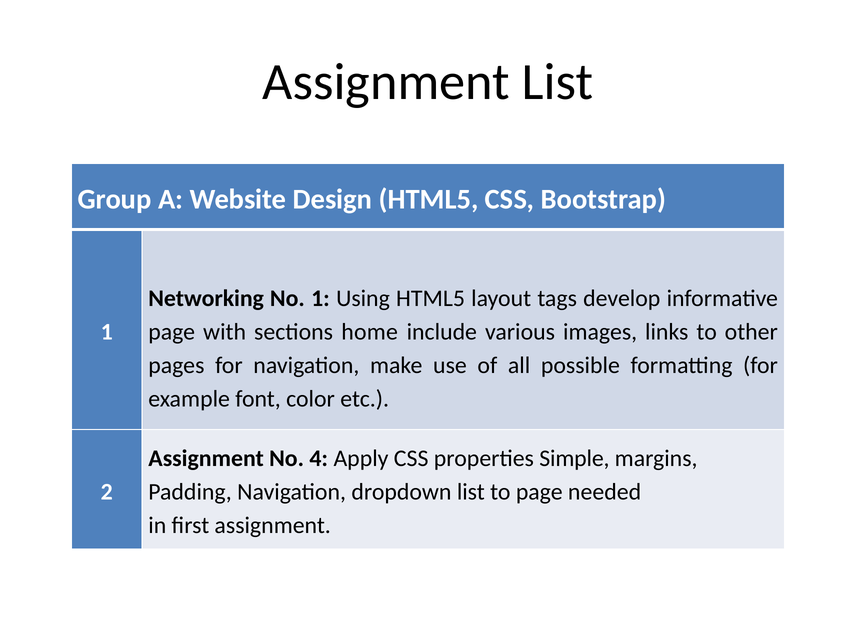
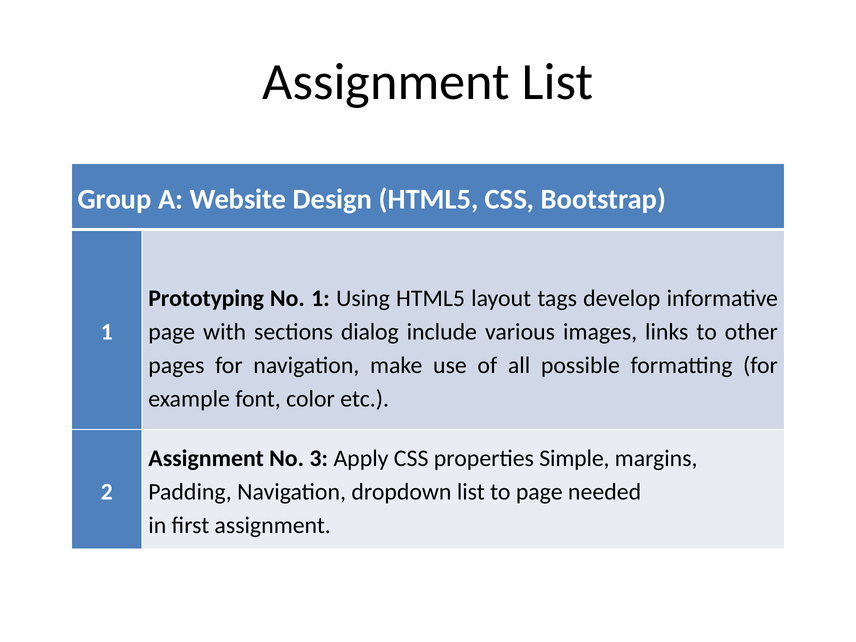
Networking: Networking -> Prototyping (206, 298)
home: home -> dialog (370, 332)
4: 4 -> 3 (319, 458)
